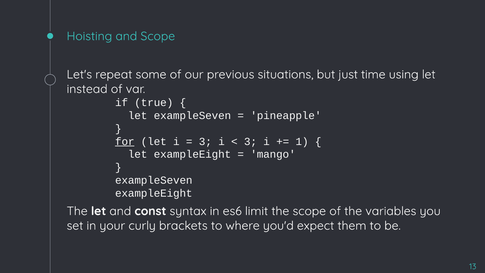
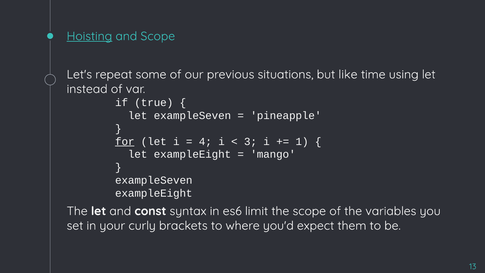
Hoisting underline: none -> present (89, 36)
just: just -> like (348, 74)
3: 3 -> 4 (205, 141)
